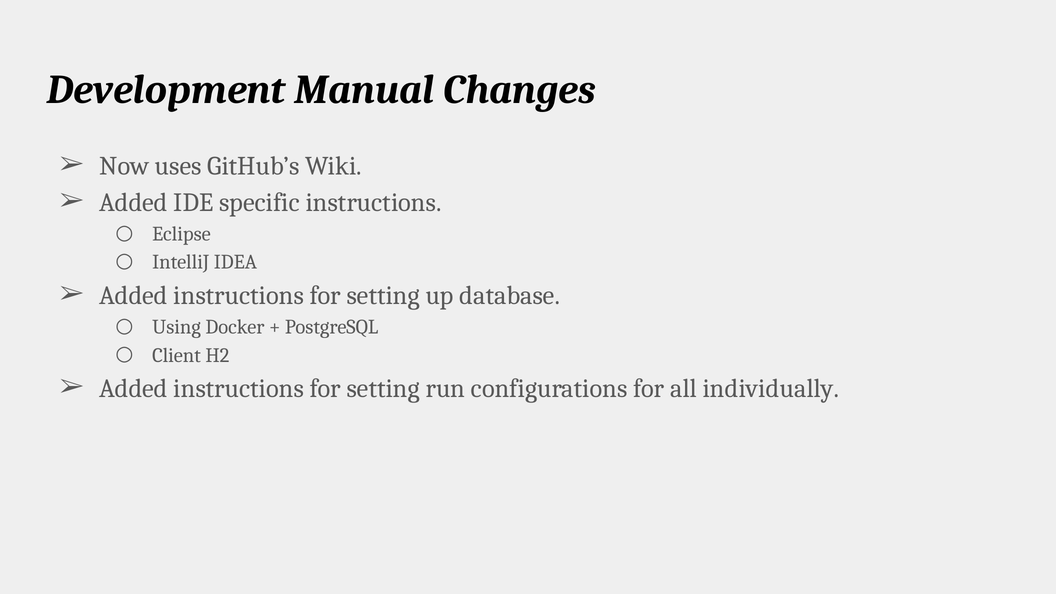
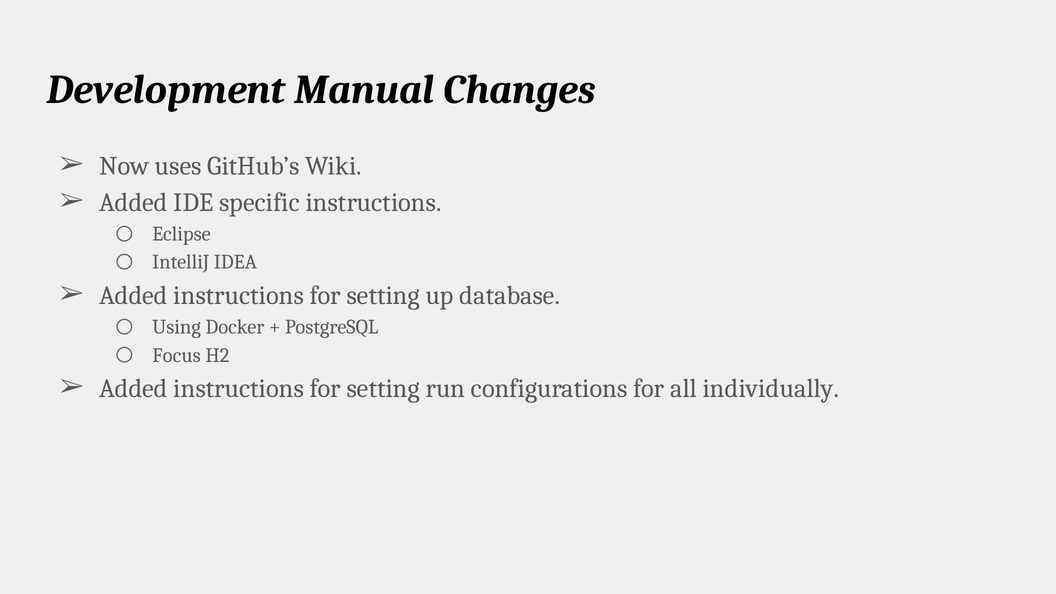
Client: Client -> Focus (176, 355)
